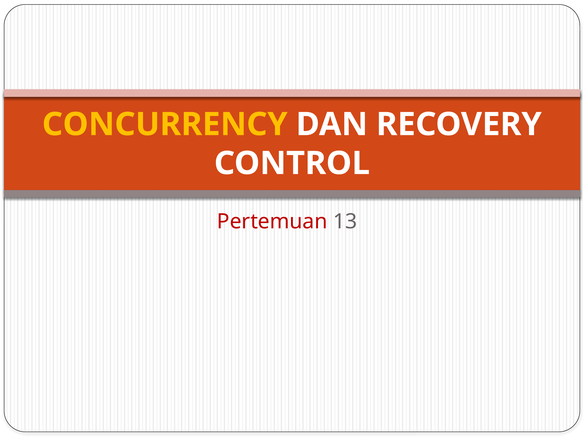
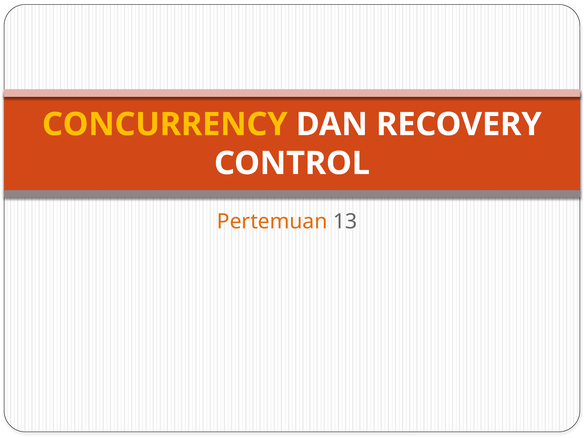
Pertemuan colour: red -> orange (272, 221)
